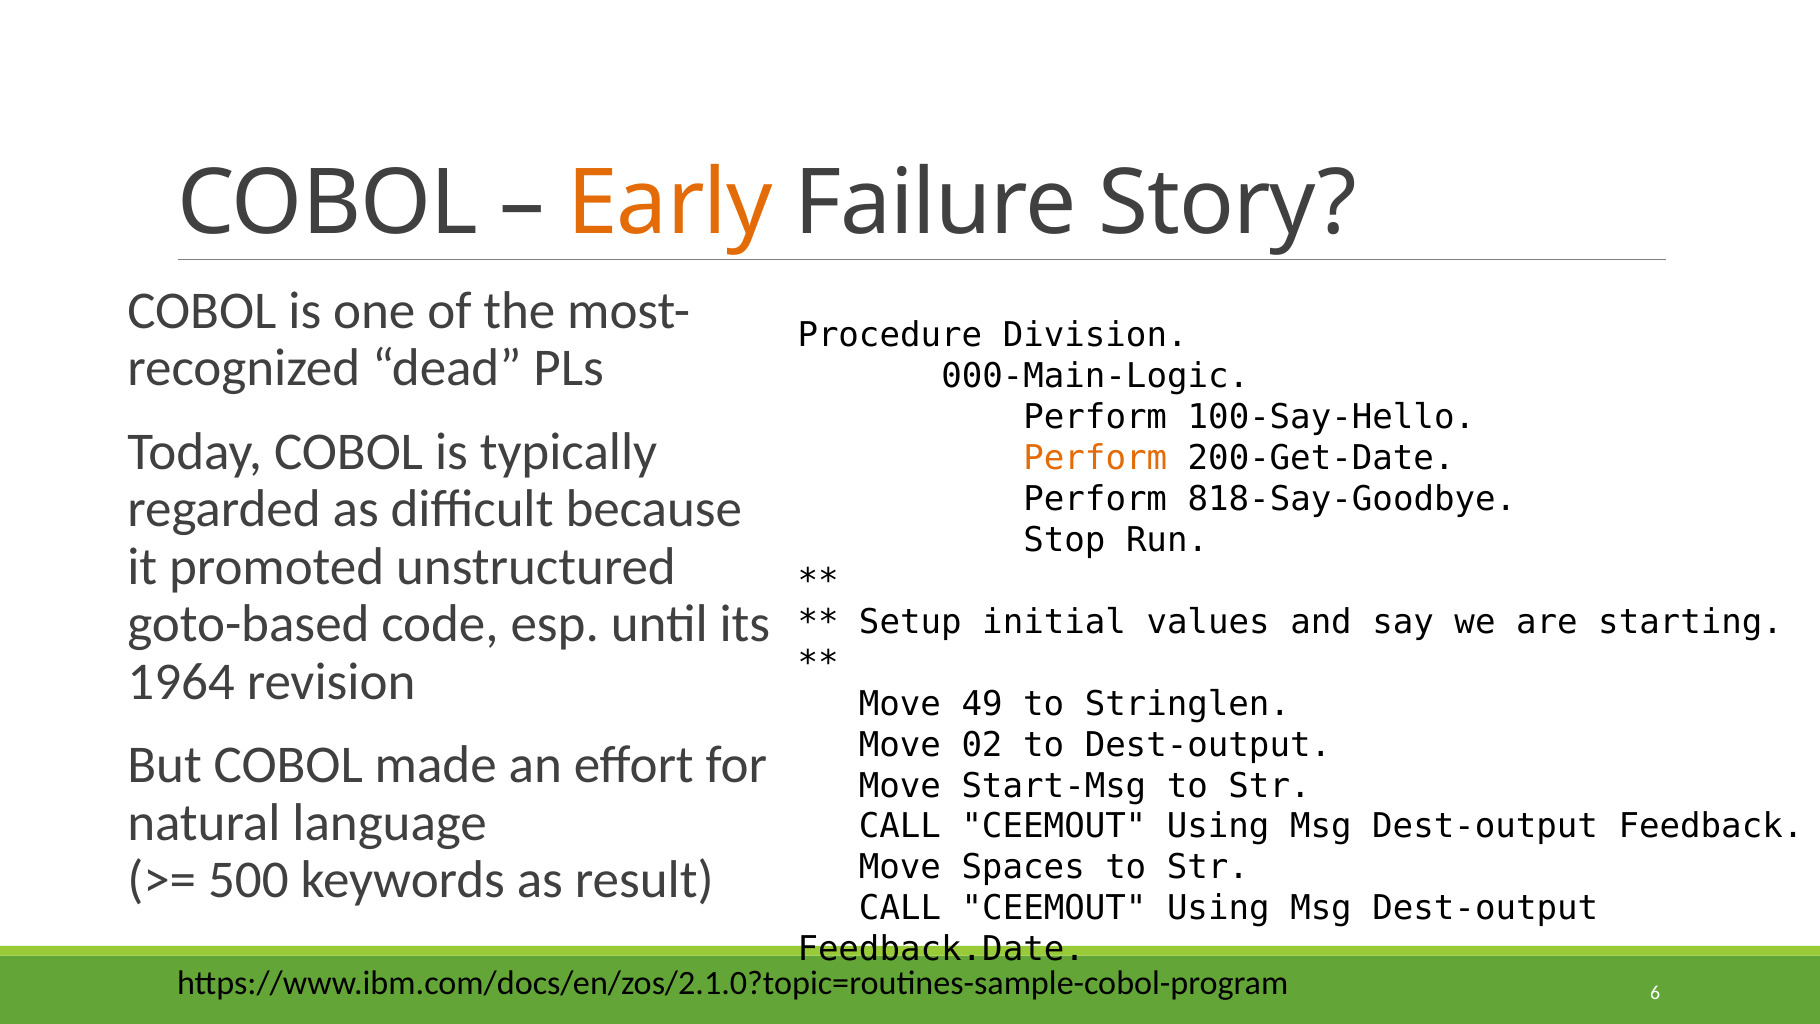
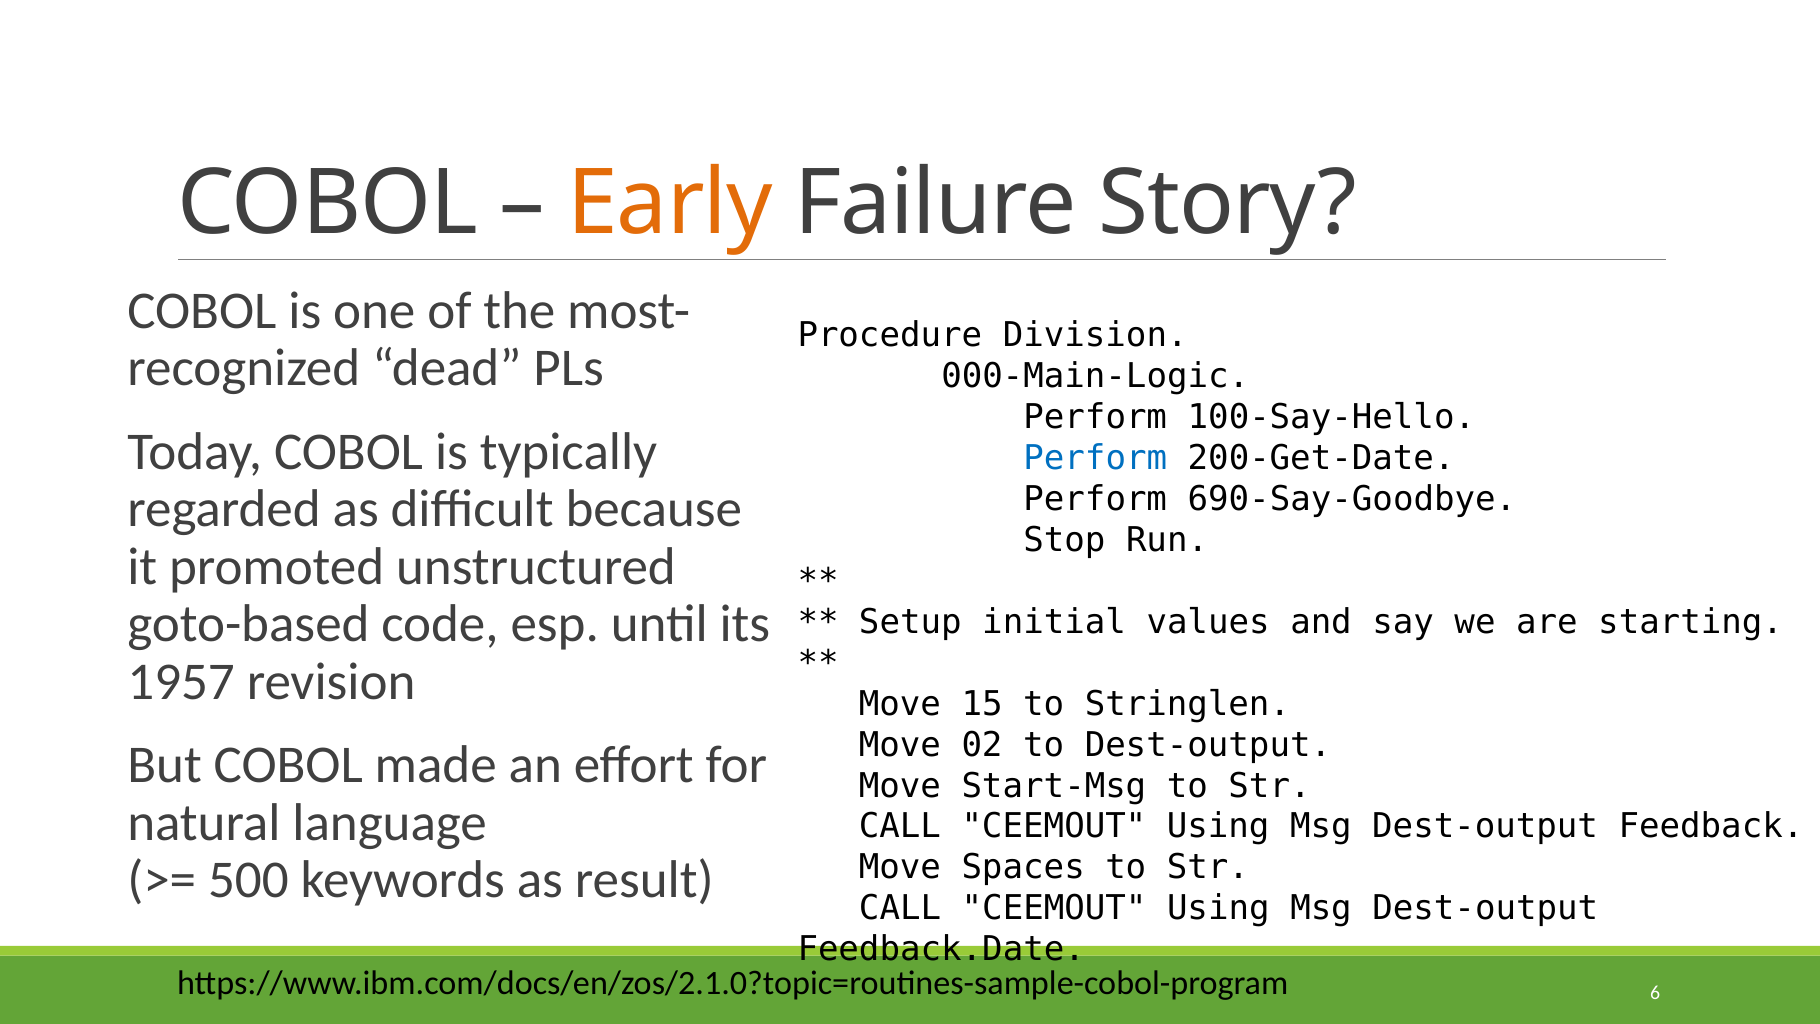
Perform colour: orange -> blue (1095, 458)
818-Say-Goodbye: 818-Say-Goodbye -> 690-Say-Goodbye (1352, 499)
1964: 1964 -> 1957 (181, 681)
49: 49 -> 15 (982, 704)
